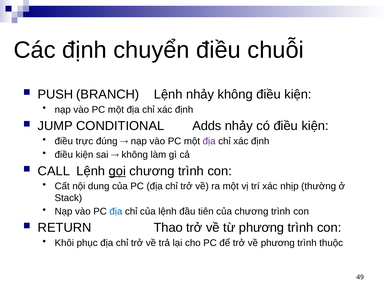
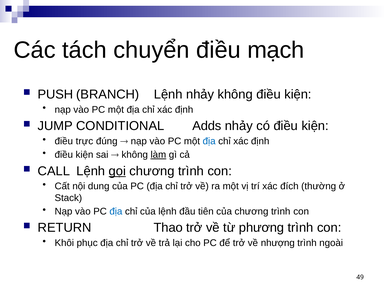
Các định: định -> tách (84, 50)
chuỗi: chuỗi -> mạch (276, 50)
địa colour: purple -> blue (209, 141)
làm underline: none -> present (158, 155)
nhịp: nhịp -> đích (289, 186)
về phương: phương -> nhượng (278, 243)
thuộc: thuộc -> ngoài (331, 243)
